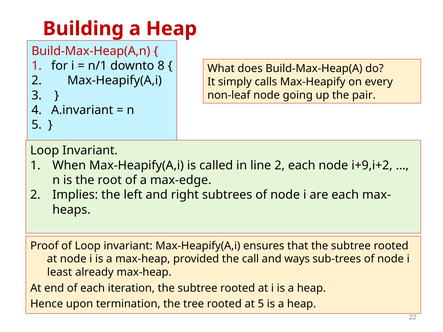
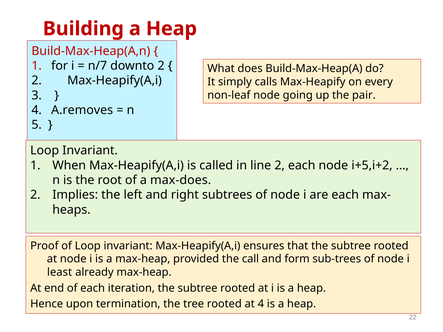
n/1: n/1 -> n/7 (97, 66)
downto 8: 8 -> 2 (161, 66)
A.invariant: A.invariant -> A.removes (82, 110)
i+9,i+2: i+9,i+2 -> i+5,i+2 (372, 165)
max-edge: max-edge -> max-does (181, 180)
ways: ways -> form (297, 259)
at 5: 5 -> 4 (261, 304)
